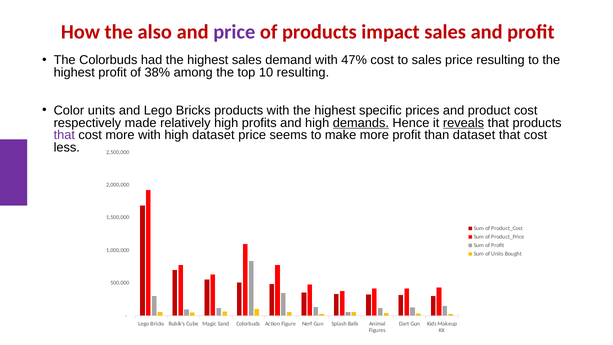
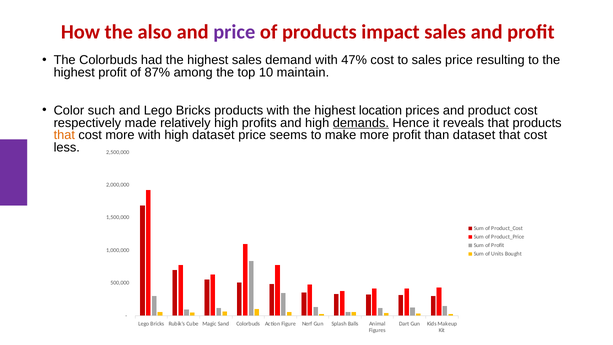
38%: 38% -> 87% (157, 73)
10 resulting: resulting -> maintain (303, 73)
Color units: units -> such (102, 110)
specific: specific -> location (380, 110)
reveals underline: present -> none (464, 123)
that colour: purple -> orange (64, 135)
